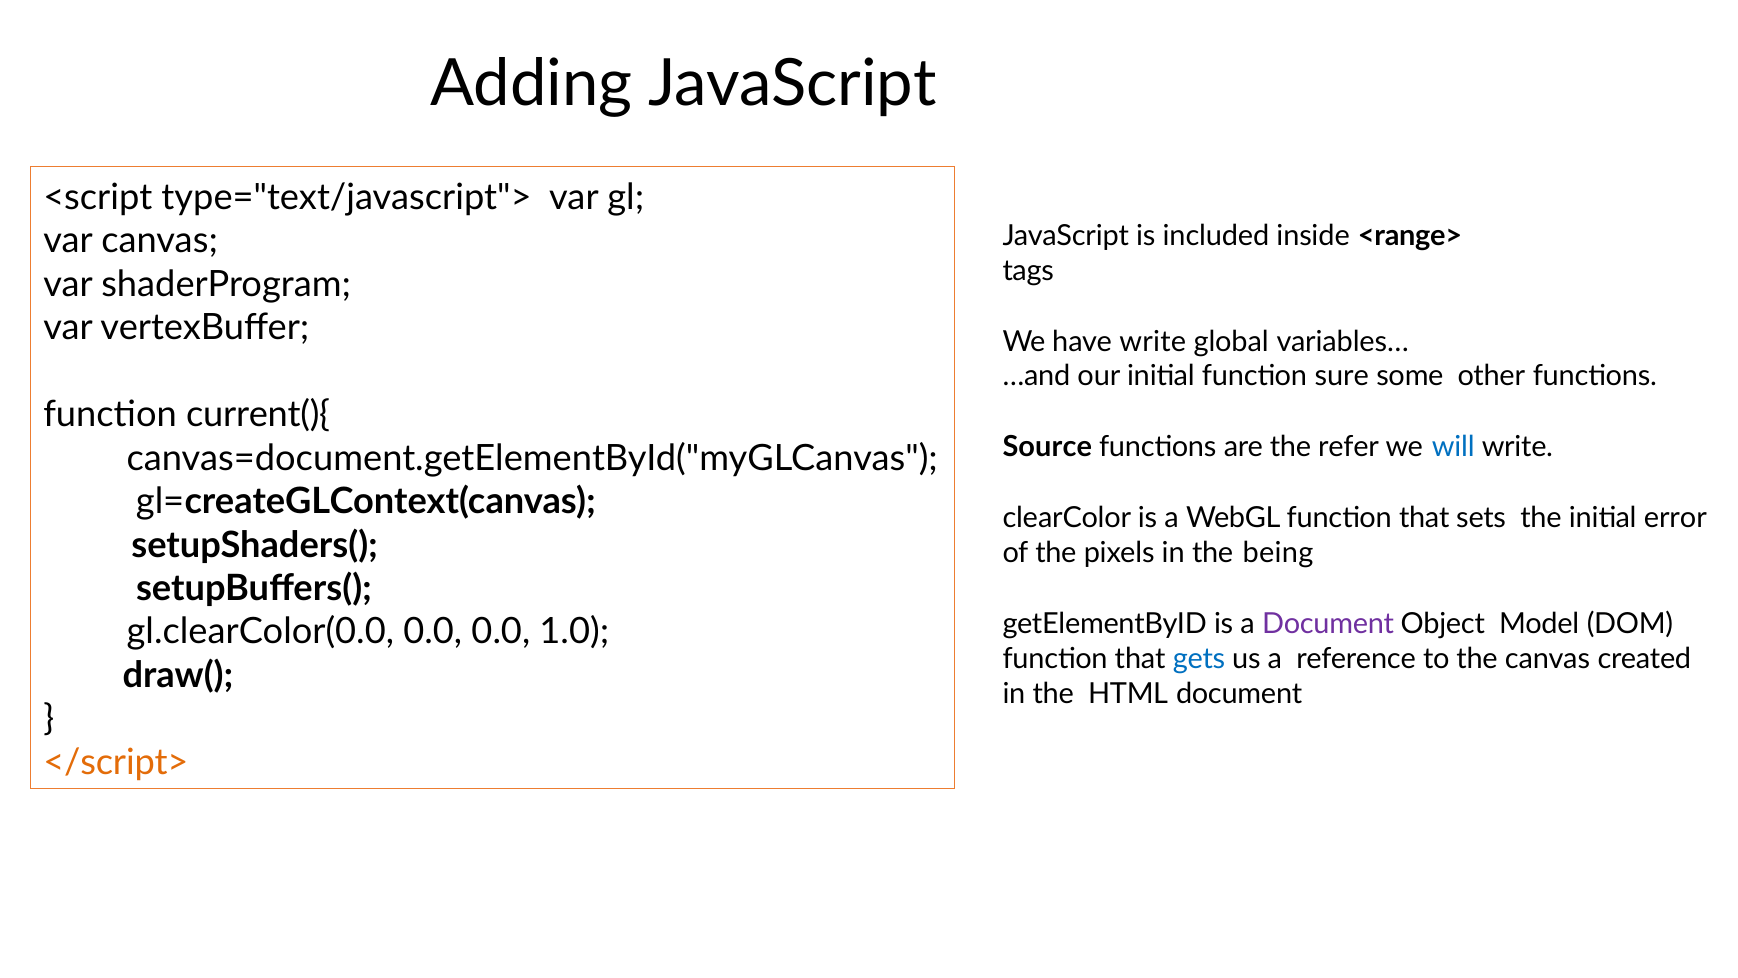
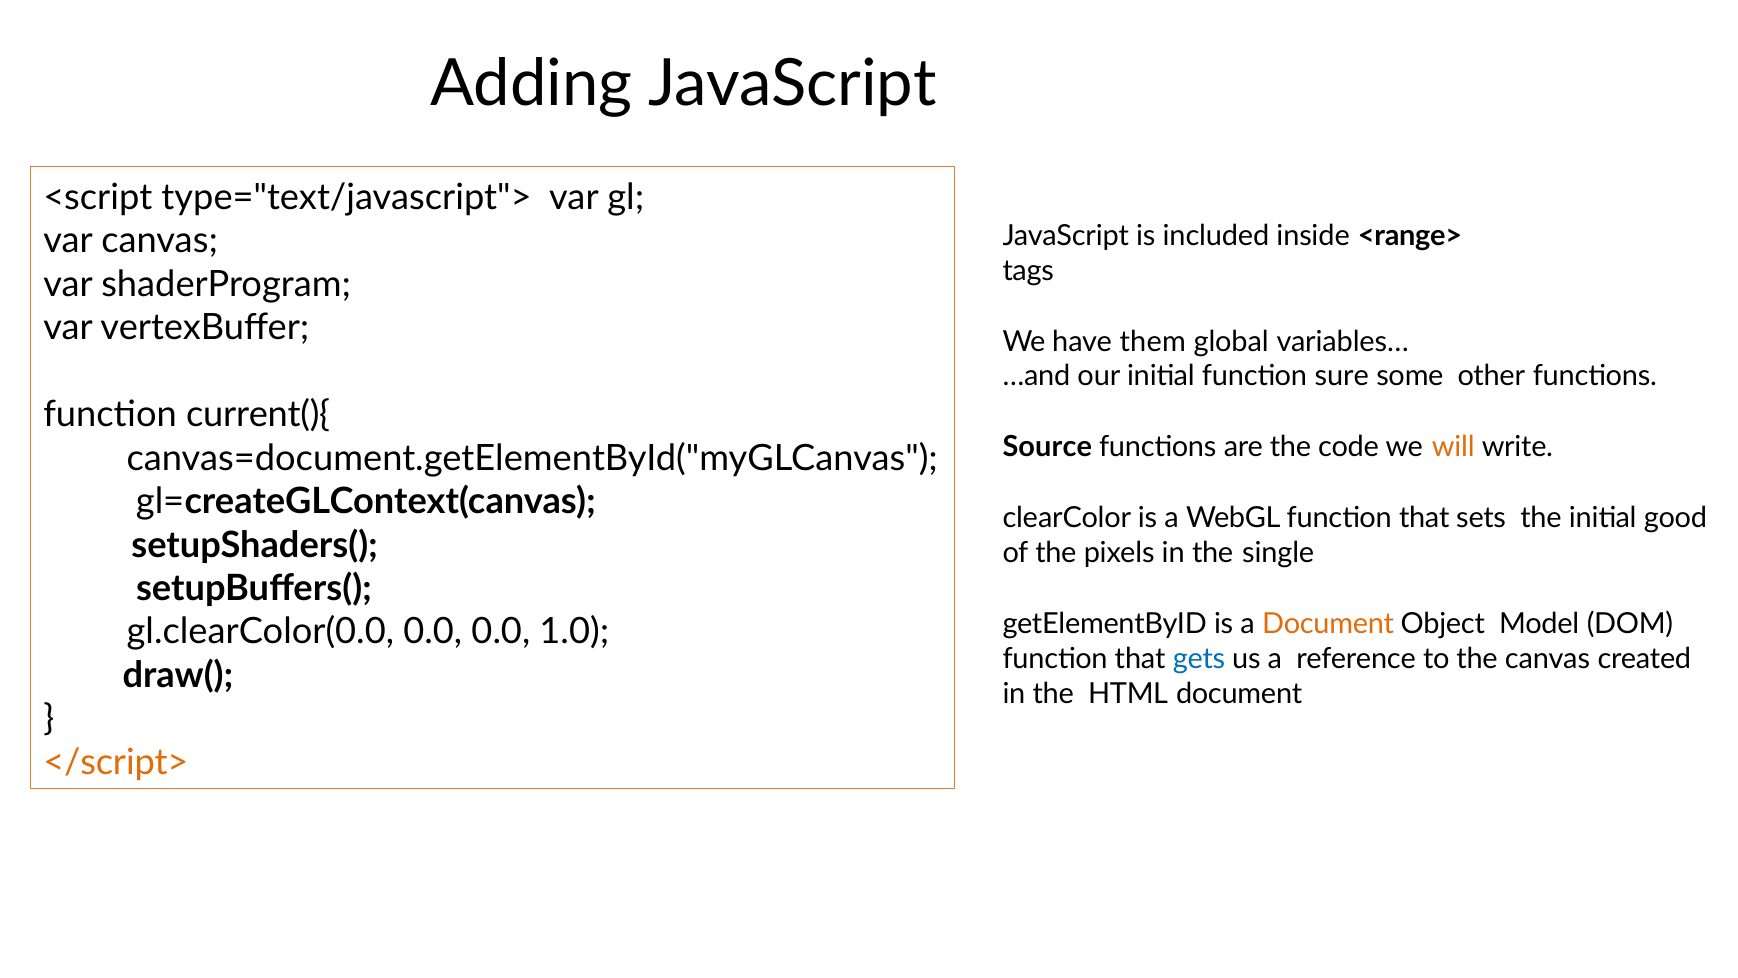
have write: write -> them (1153, 341)
refer: refer -> code (1349, 447)
will colour: blue -> orange (1453, 447)
error: error -> good (1675, 518)
being: being -> single (1278, 553)
Document colour: purple -> orange (1328, 624)
